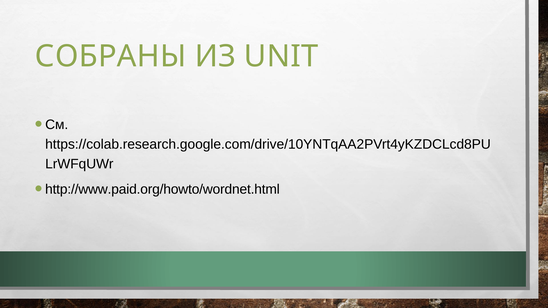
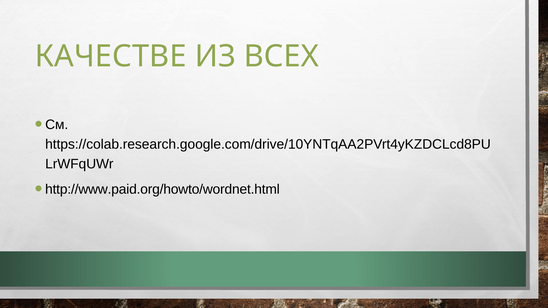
СОБРАНЫ: СОБРАНЫ -> КАЧЕСТВЕ (111, 57)
UNIT: UNIT -> ВСЕХ (281, 57)
